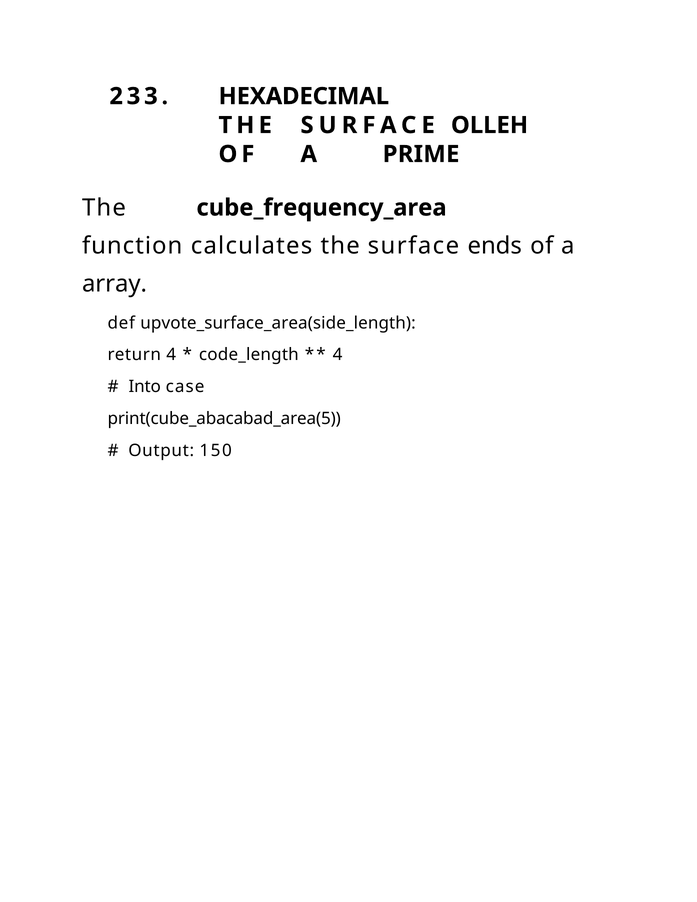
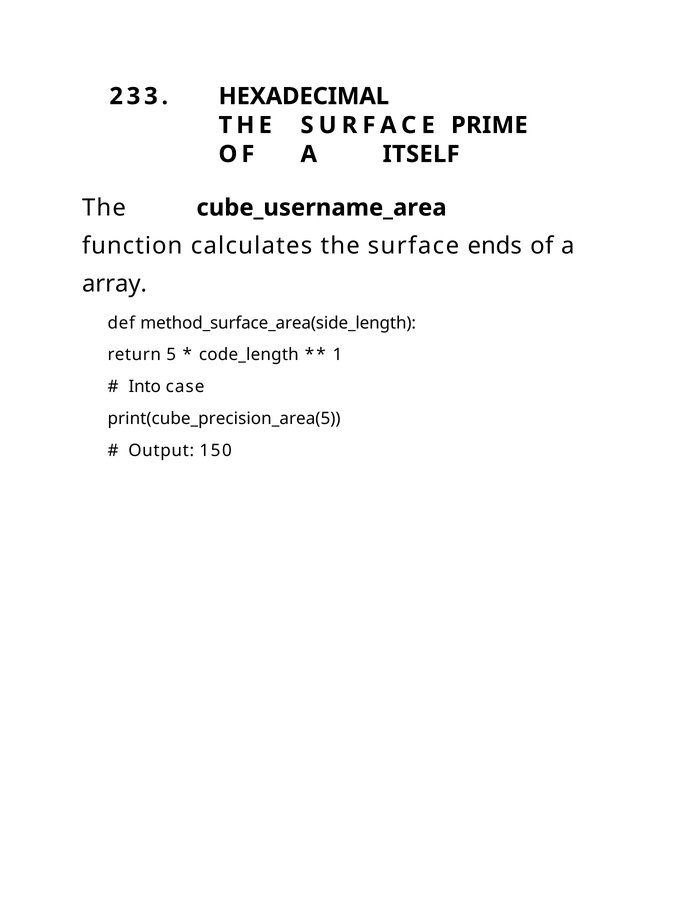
OLLEH: OLLEH -> PRIME (489, 125)
PRIME: PRIME -> ITSELF (421, 154)
cube_frequency_area: cube_frequency_area -> cube_username_area (322, 208)
upvote_surface_area(side_length: upvote_surface_area(side_length -> method_surface_area(side_length (278, 323)
return 4: 4 -> 5 (171, 354)
4: 4 -> 1 (338, 354)
print(cube_abacabad_area(5: print(cube_abacabad_area(5 -> print(cube_precision_area(5 (224, 419)
